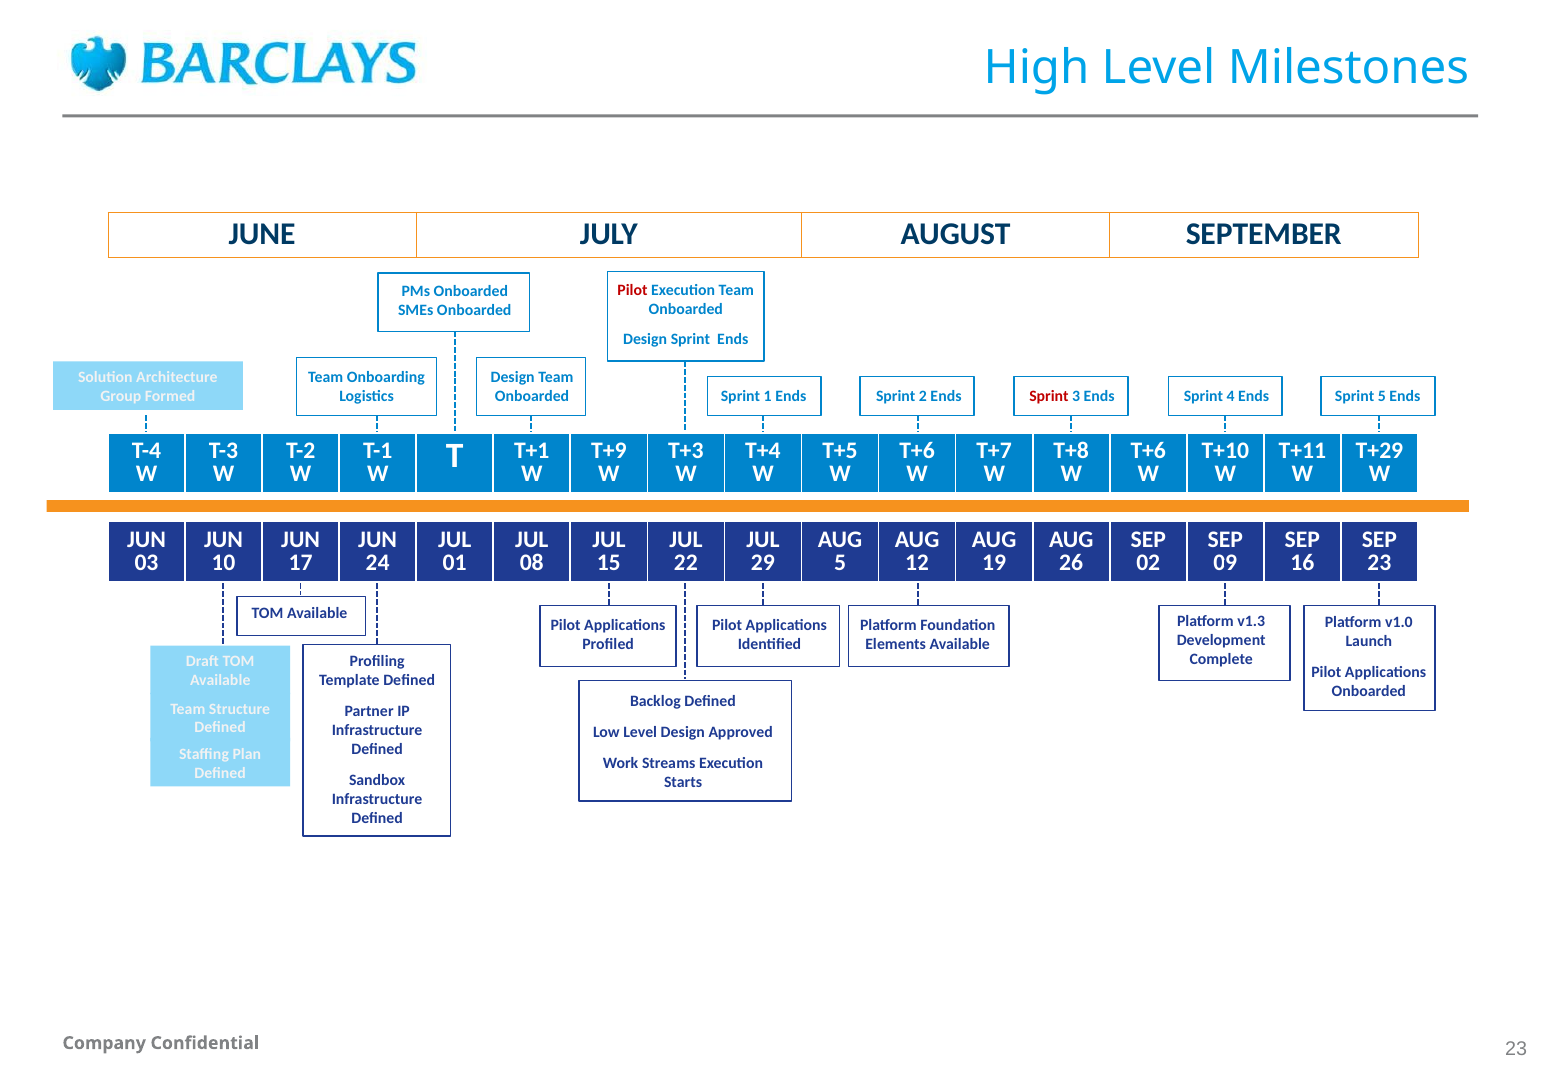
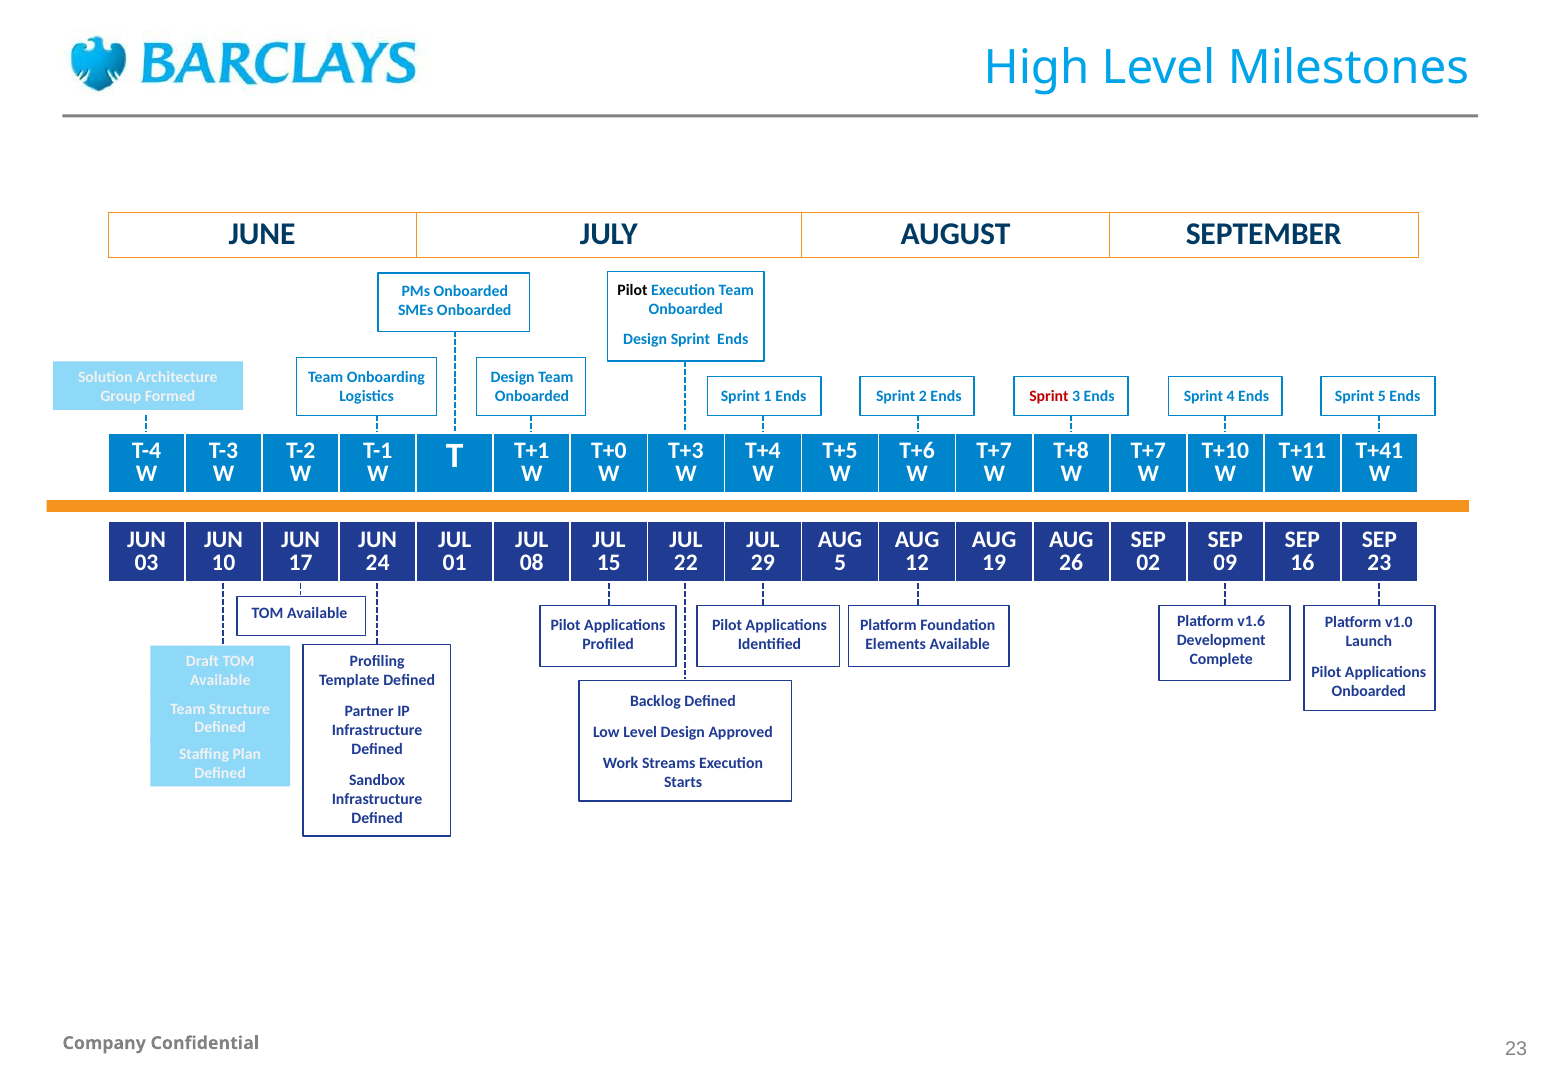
Pilot colour: red -> black (633, 290)
T+9: T+9 -> T+0 (609, 450)
T+6: T+6 -> T+7 (1148, 450)
T+29: T+29 -> T+41 (1379, 450)
v1.3: v1.3 -> v1.6 (1251, 621)
